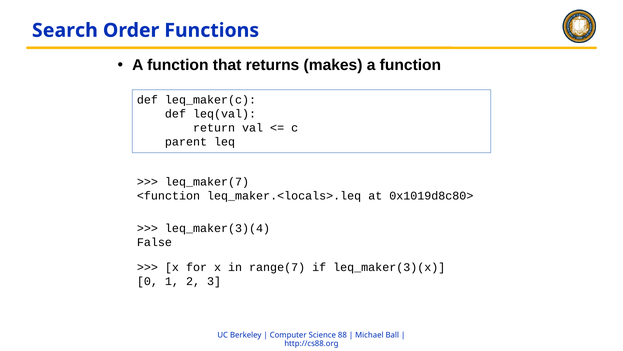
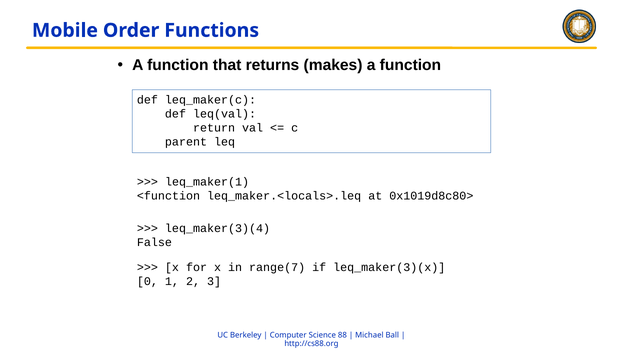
Search: Search -> Mobile (65, 30)
leq_maker(7: leq_maker(7 -> leq_maker(1 (207, 181)
